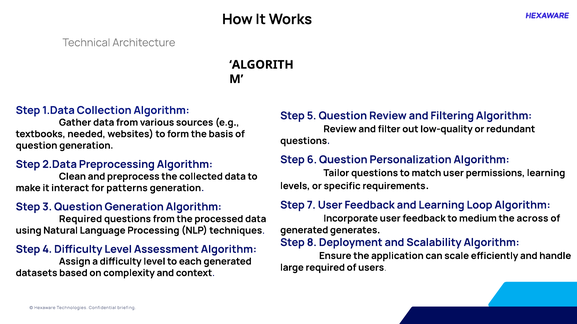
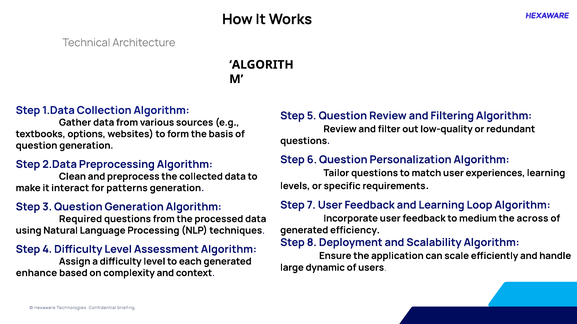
needed: needed -> options (87, 134)
permissions: permissions -> experiences (495, 173)
generates: generates -> efficiency (355, 230)
large required: required -> dynamic (325, 268)
datasets: datasets -> enhance (36, 273)
